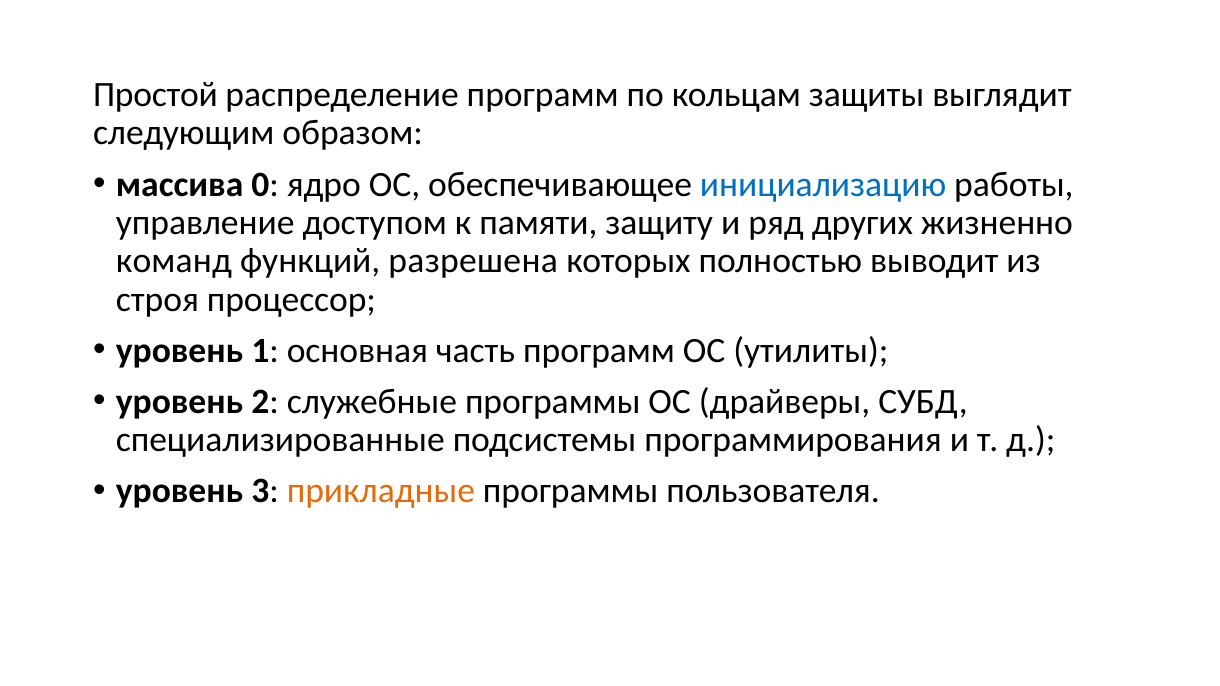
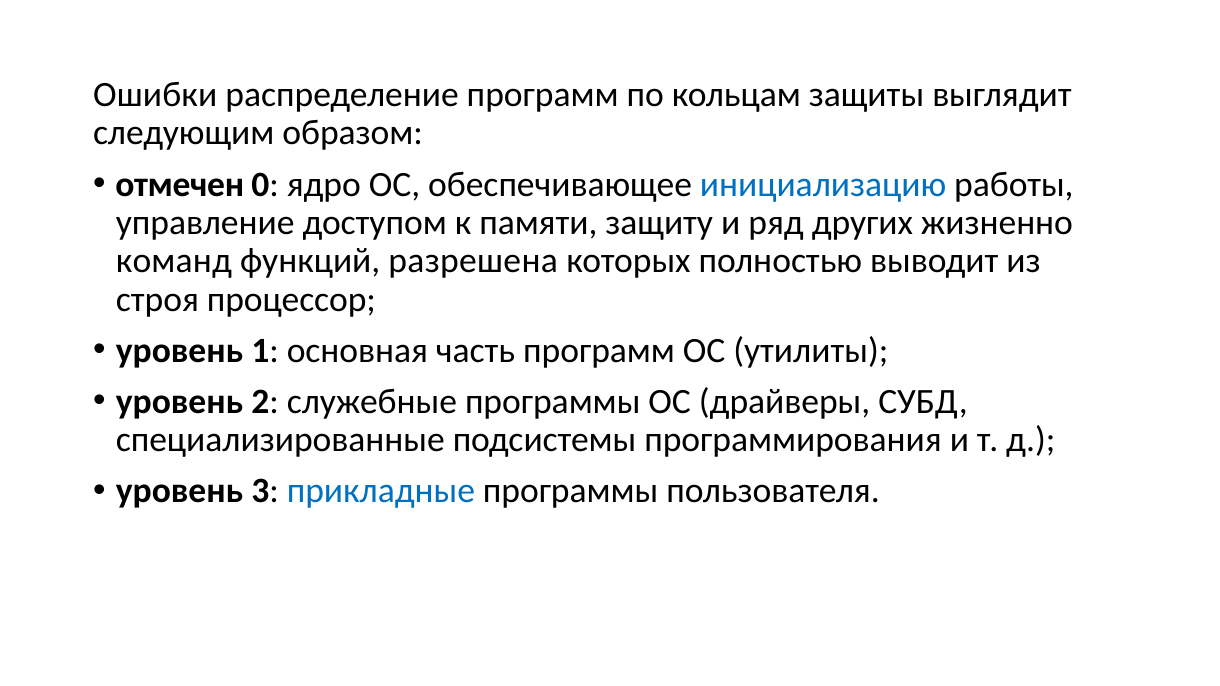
Простой: Простой -> Ошибки (155, 95)
массива: массива -> отмечен (180, 184)
прикладные colour: orange -> blue (381, 491)
